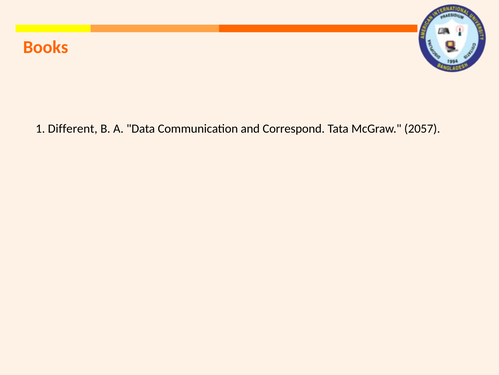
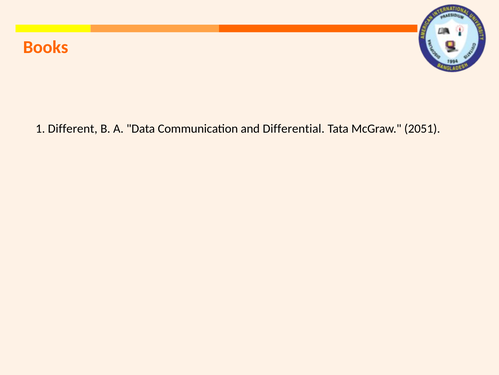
Correspond: Correspond -> Differential (294, 128)
2057: 2057 -> 2051 (422, 128)
